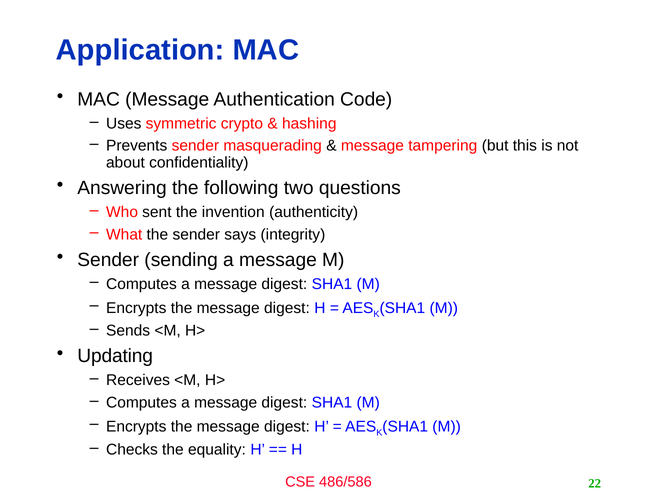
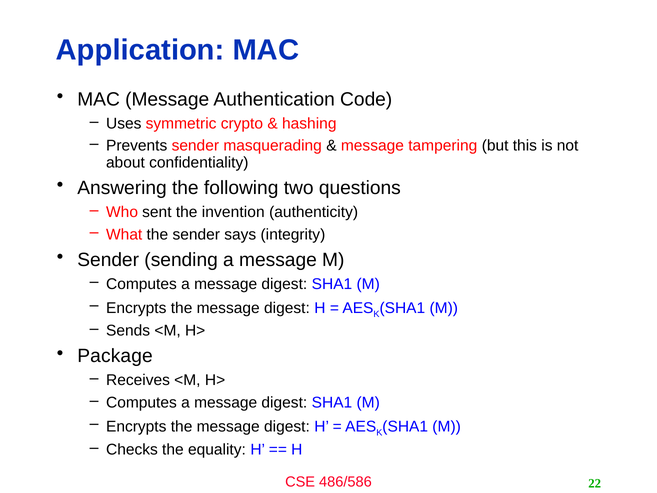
Updating: Updating -> Package (115, 356)
